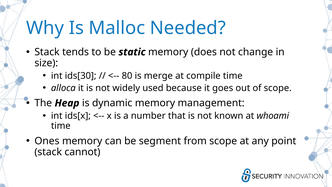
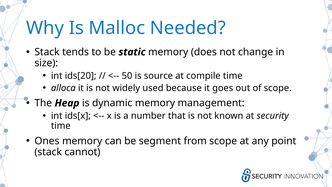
ids[30: ids[30 -> ids[20 (81, 76)
80: 80 -> 50 (127, 76)
merge: merge -> source (158, 76)
whoami: whoami -> security (273, 116)
